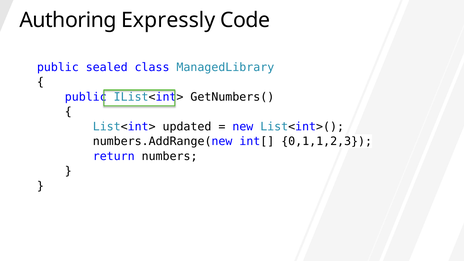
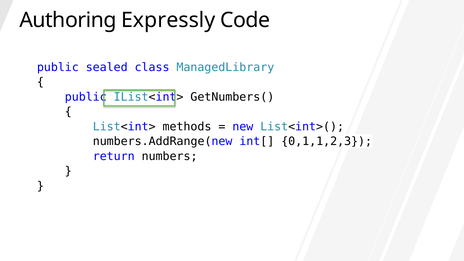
updated: updated -> methods (187, 127)
